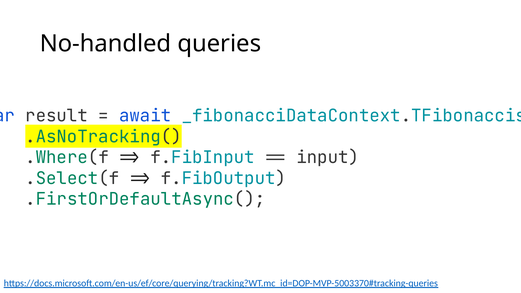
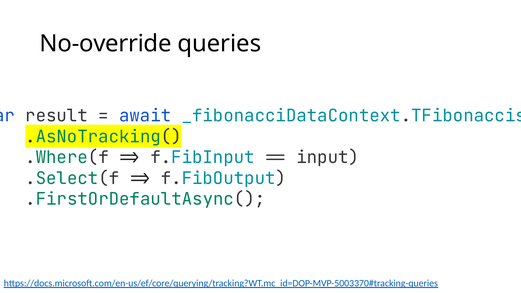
No-handled: No-handled -> No-override (106, 44)
